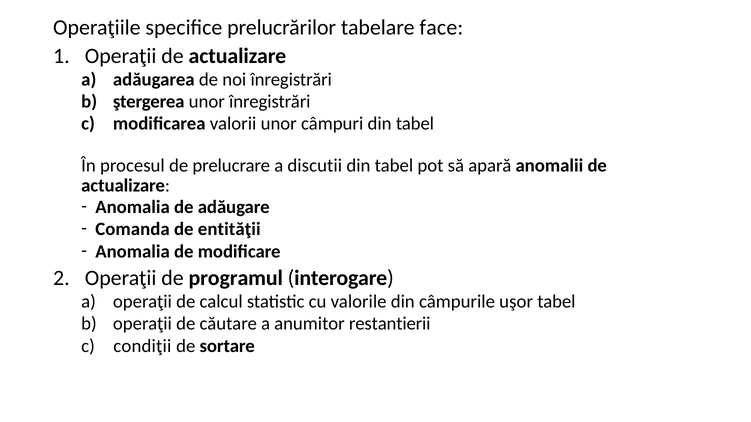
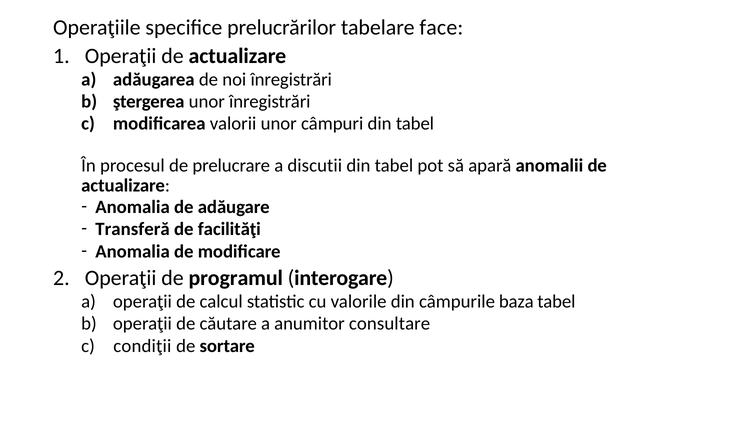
Comanda: Comanda -> Transferă (133, 229)
entităţii: entităţii -> facilităţi (229, 229)
uşor: uşor -> baza (516, 302)
restantierii: restantierii -> consultare (390, 324)
